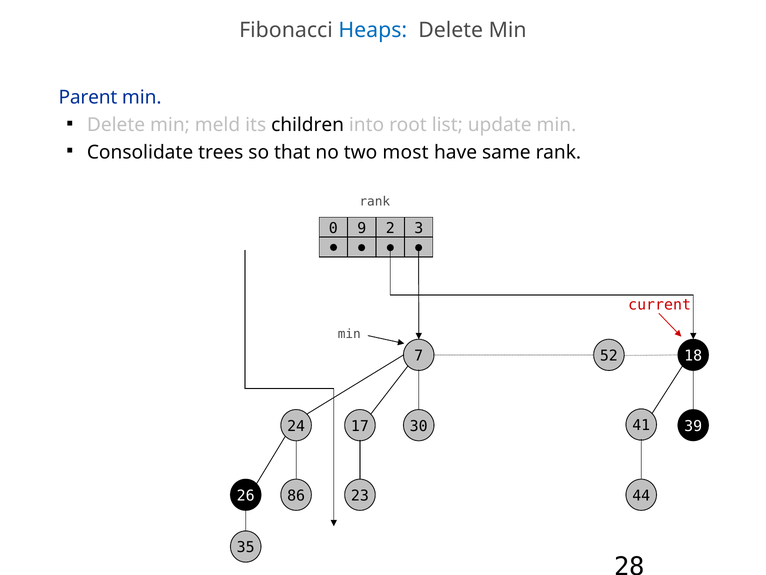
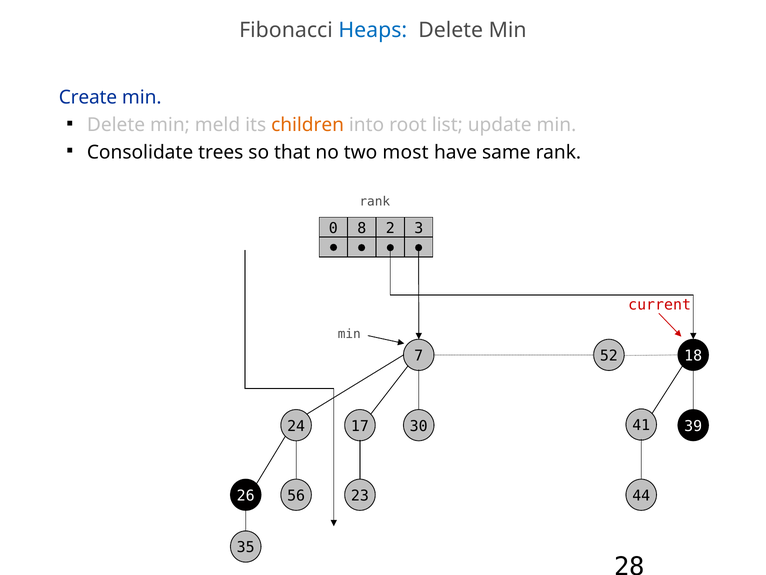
Parent: Parent -> Create (88, 98)
children colour: black -> orange (308, 125)
9: 9 -> 8 (362, 228)
86: 86 -> 56 (296, 495)
